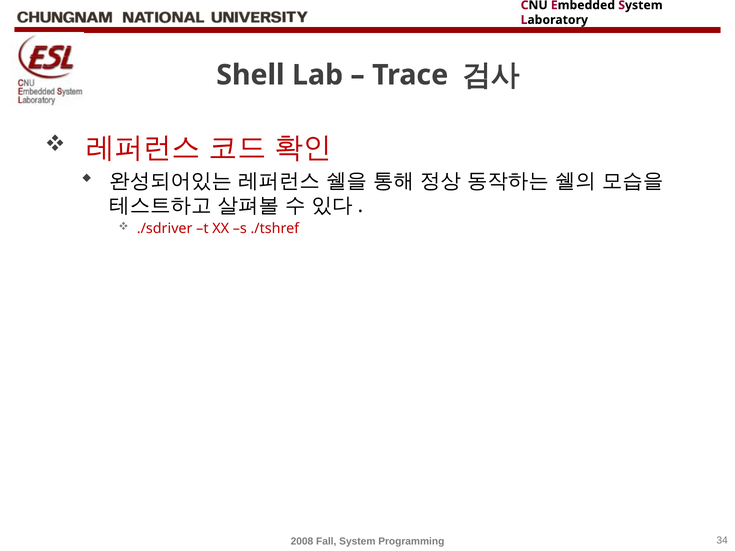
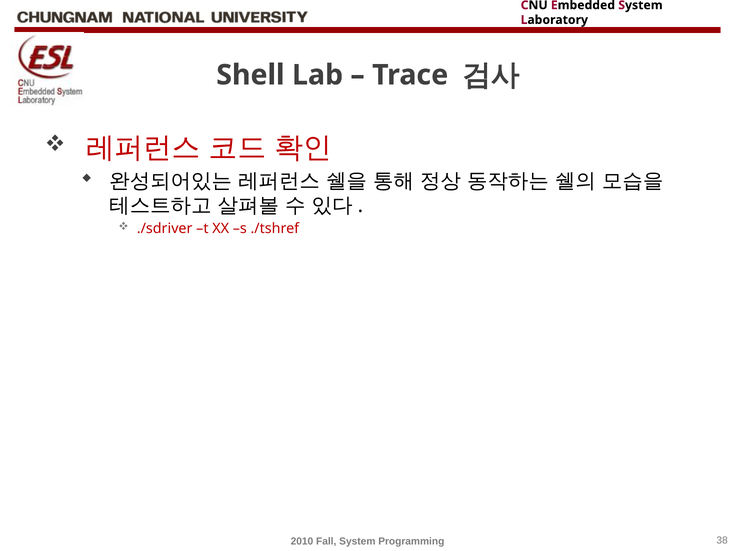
2008: 2008 -> 2010 (302, 541)
34: 34 -> 38 (722, 541)
